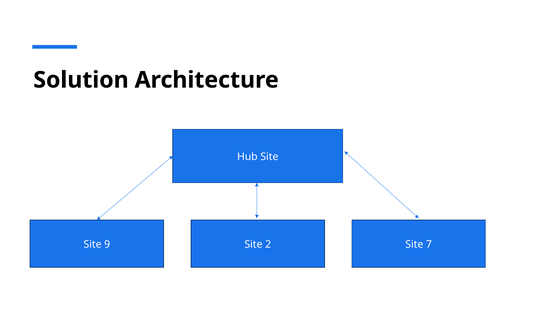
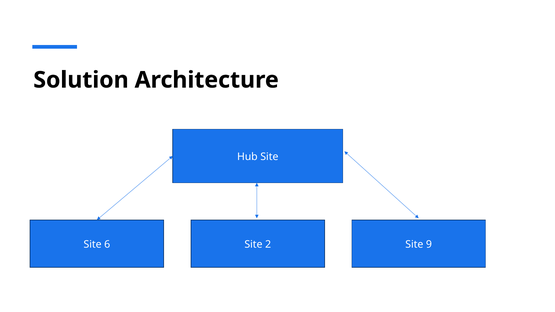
9: 9 -> 6 (107, 245)
7: 7 -> 9 (429, 245)
